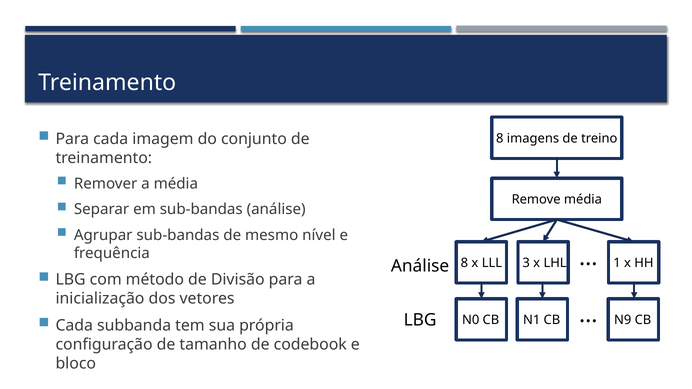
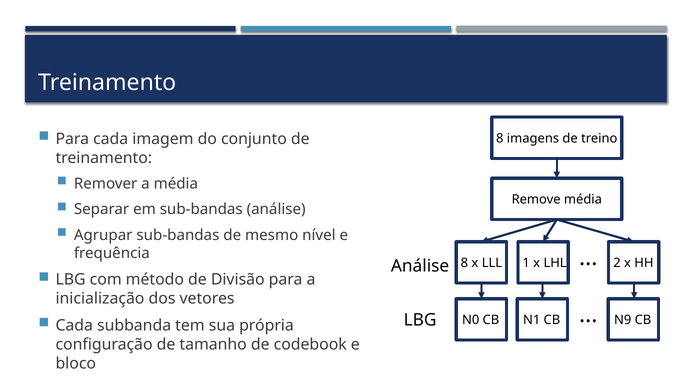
3: 3 -> 1 (526, 263)
1: 1 -> 2 (617, 263)
